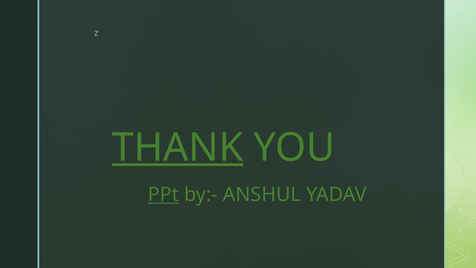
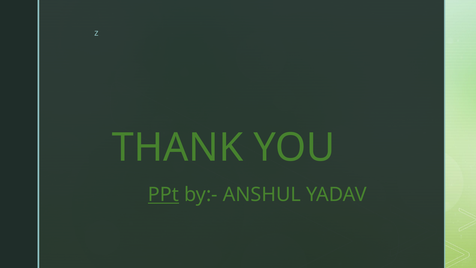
THANK underline: present -> none (178, 147)
